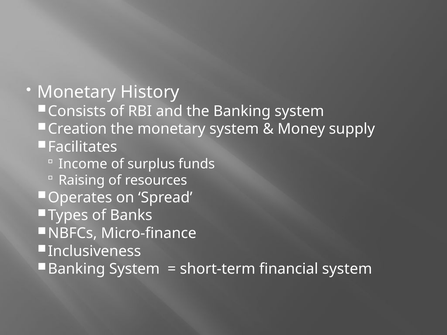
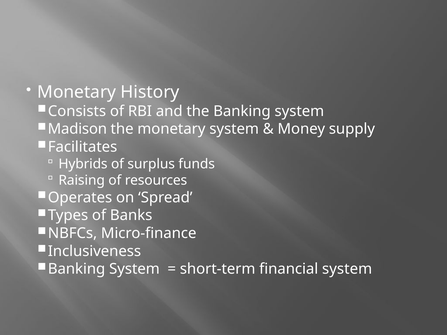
Creation: Creation -> Madison (77, 129)
Income: Income -> Hybrids (83, 164)
